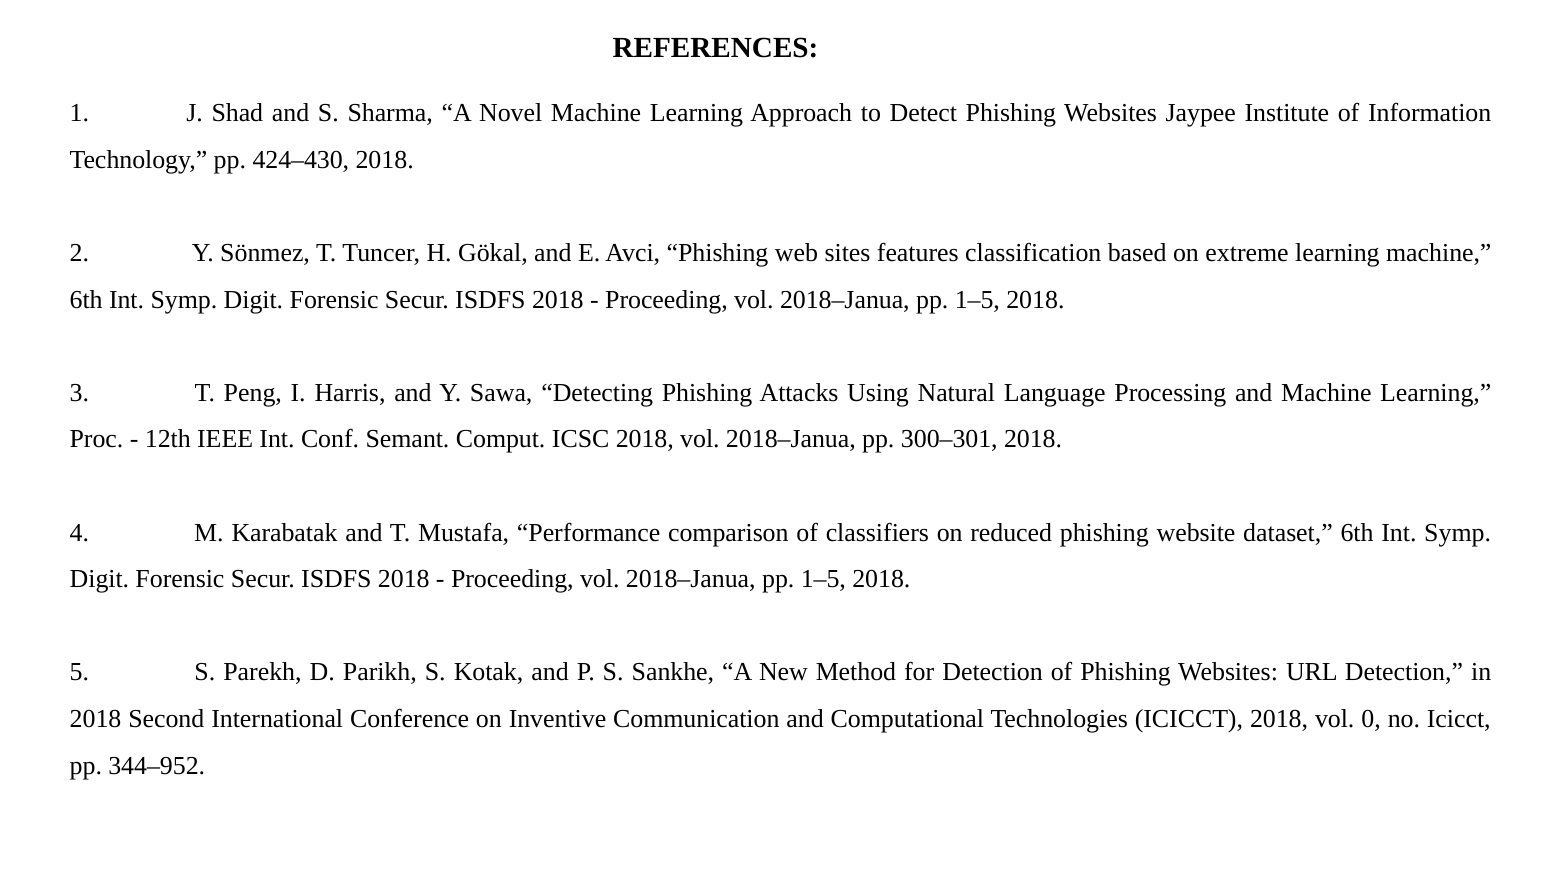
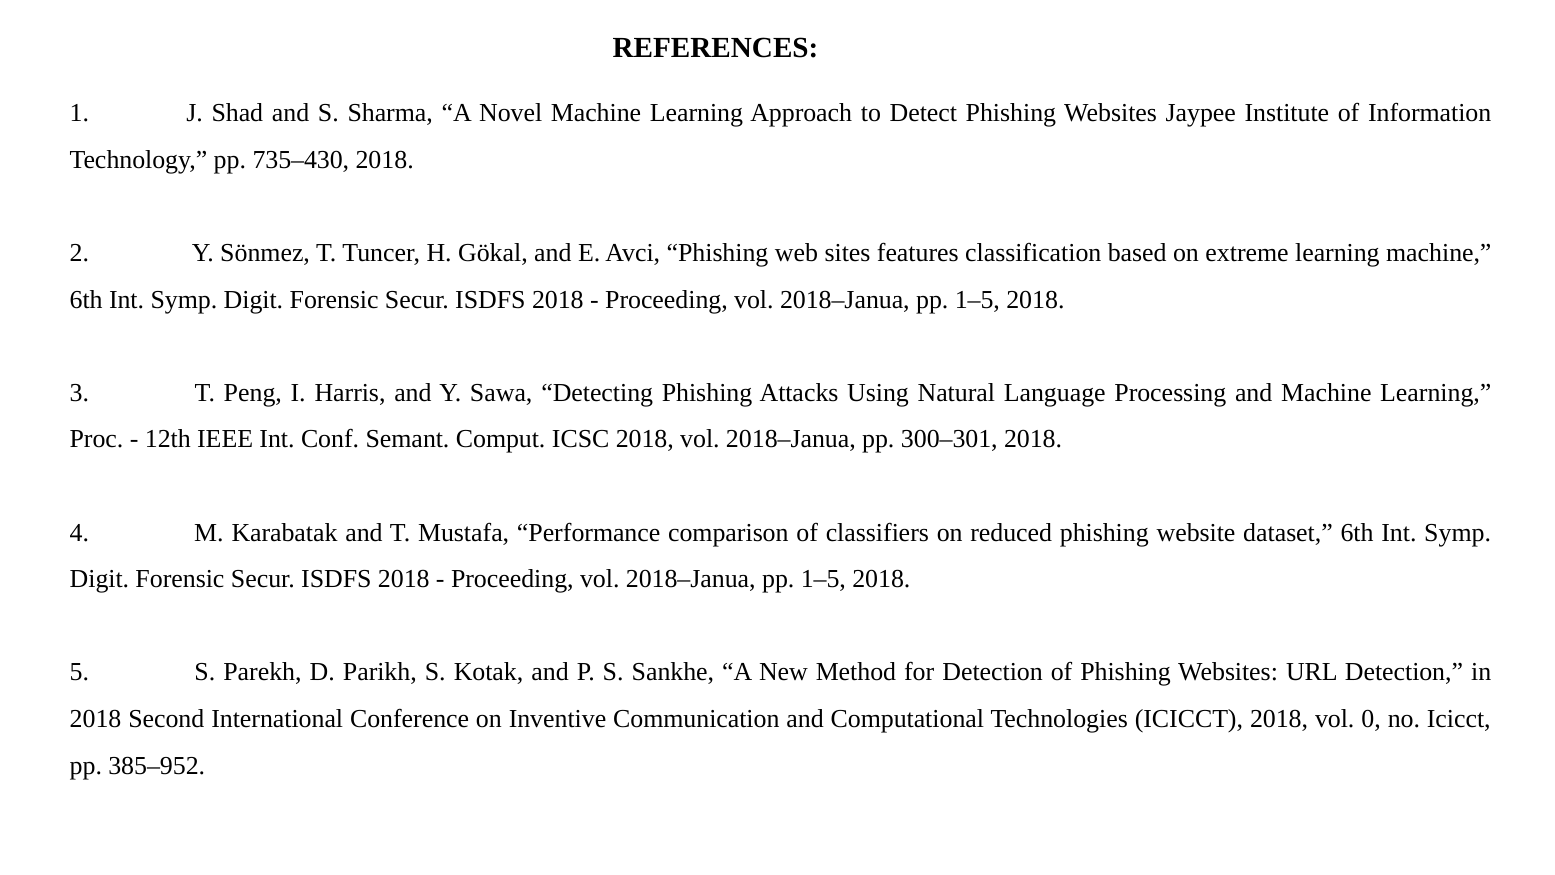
424–430: 424–430 -> 735–430 (301, 160)
344–952: 344–952 -> 385–952 (157, 765)
